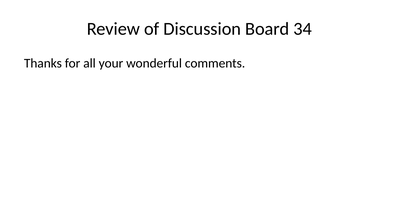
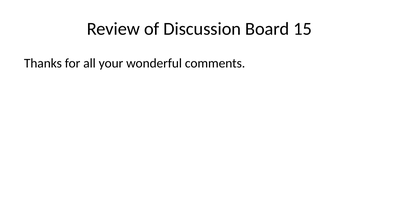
34: 34 -> 15 (303, 29)
